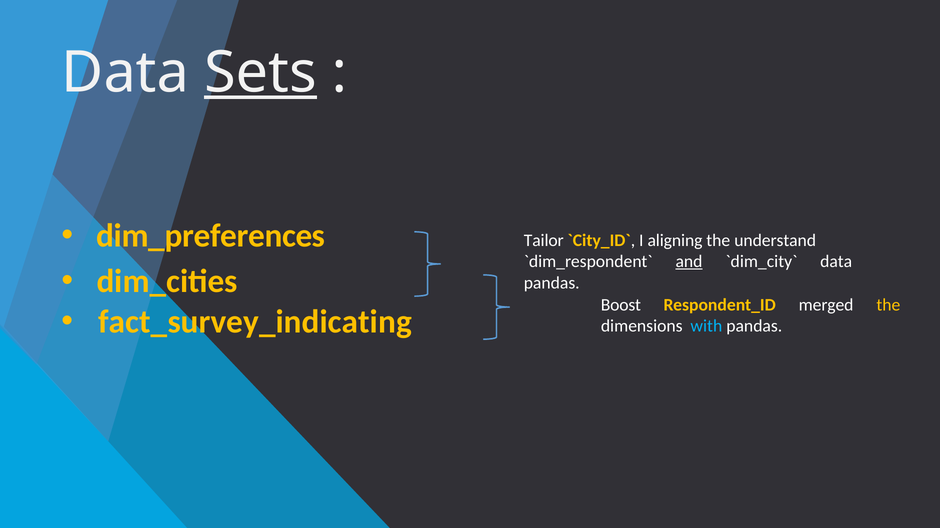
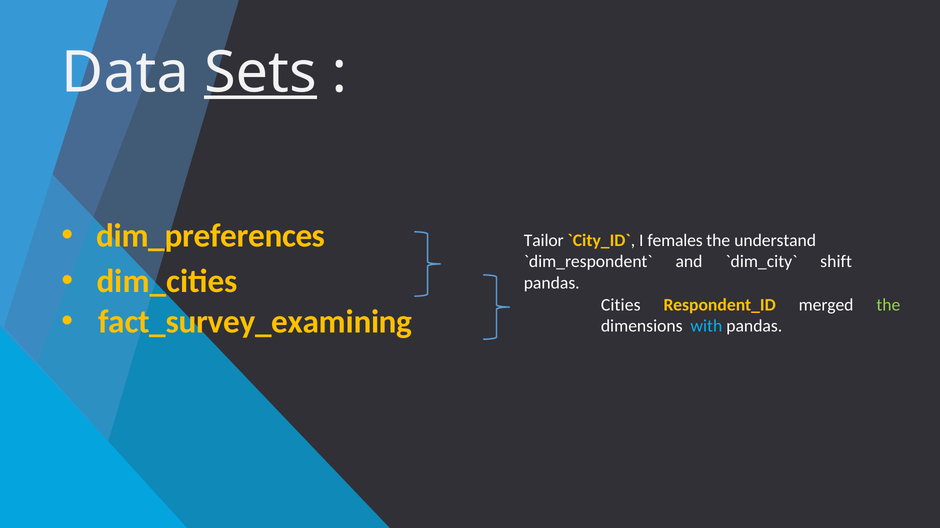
aligning: aligning -> females (675, 241)
and underline: present -> none (689, 262)
data: data -> shift (836, 262)
Boost: Boost -> Cities (621, 305)
the colour: yellow -> light green (888, 305)
fact_survey_indicating: fact_survey_indicating -> fact_survey_examining (255, 322)
